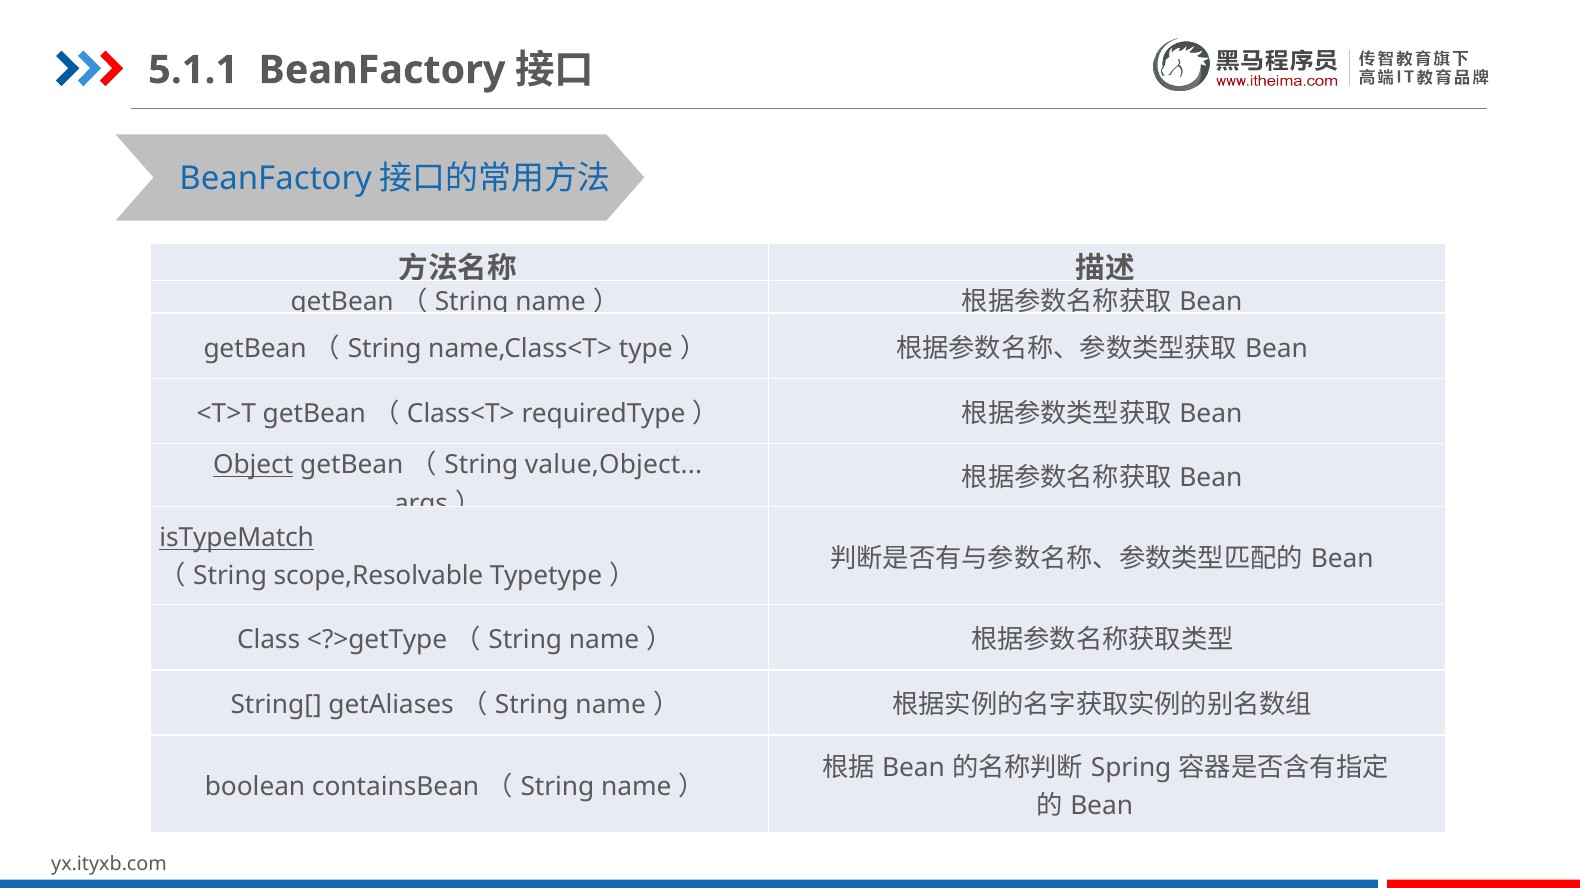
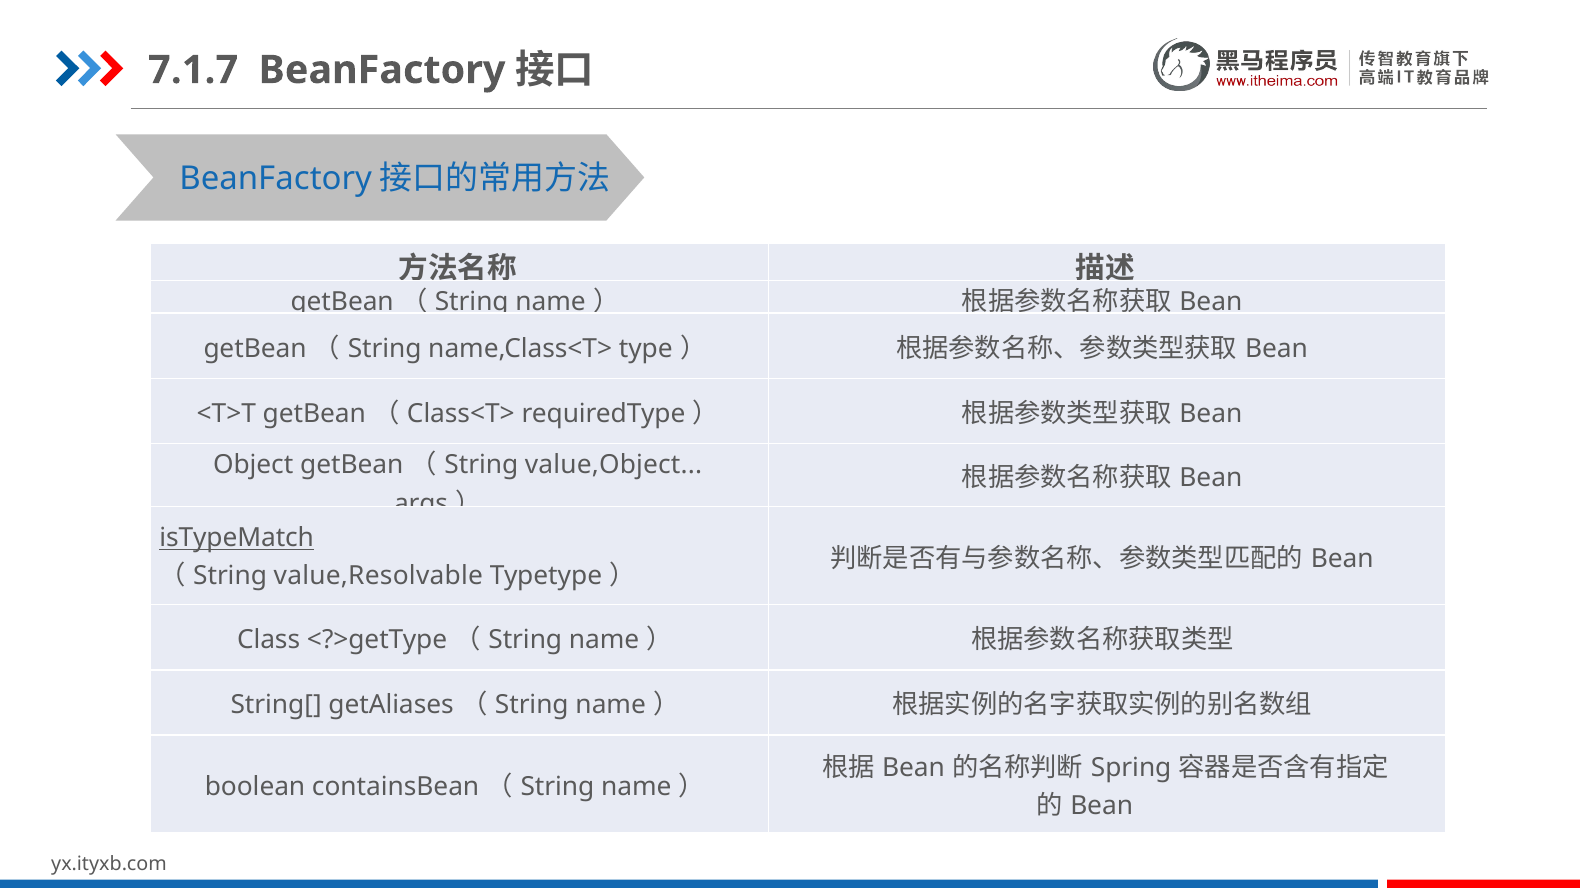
5.1.1: 5.1.1 -> 7.1.7 (193, 70)
Object underline: present -> none (253, 466)
scope,Resolvable: scope,Resolvable -> value,Resolvable (378, 577)
